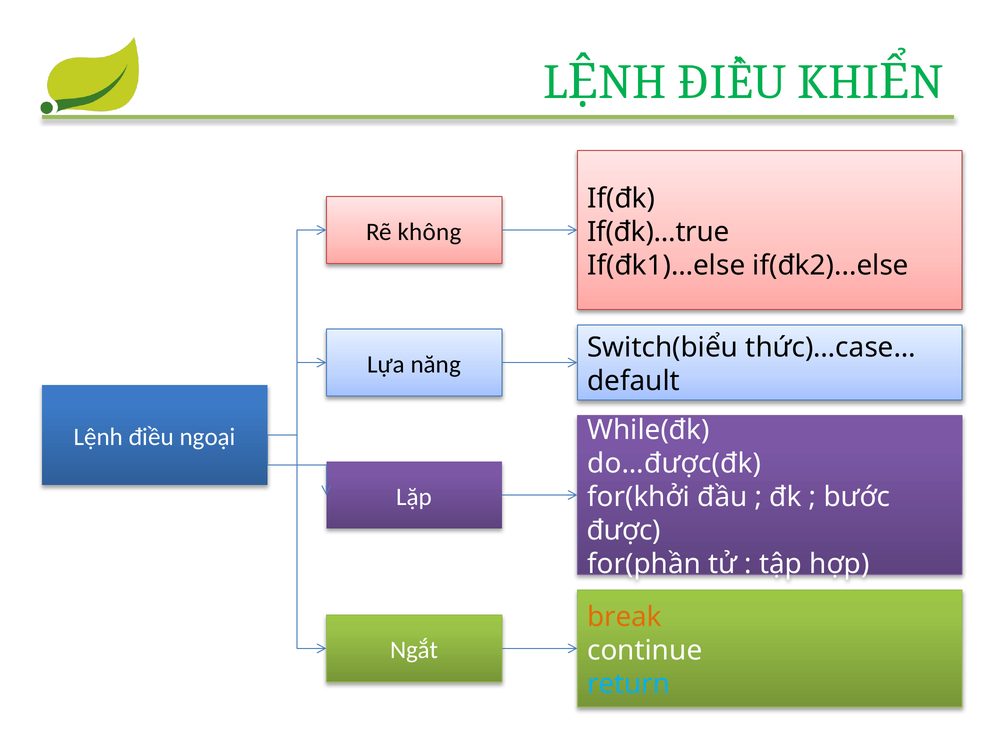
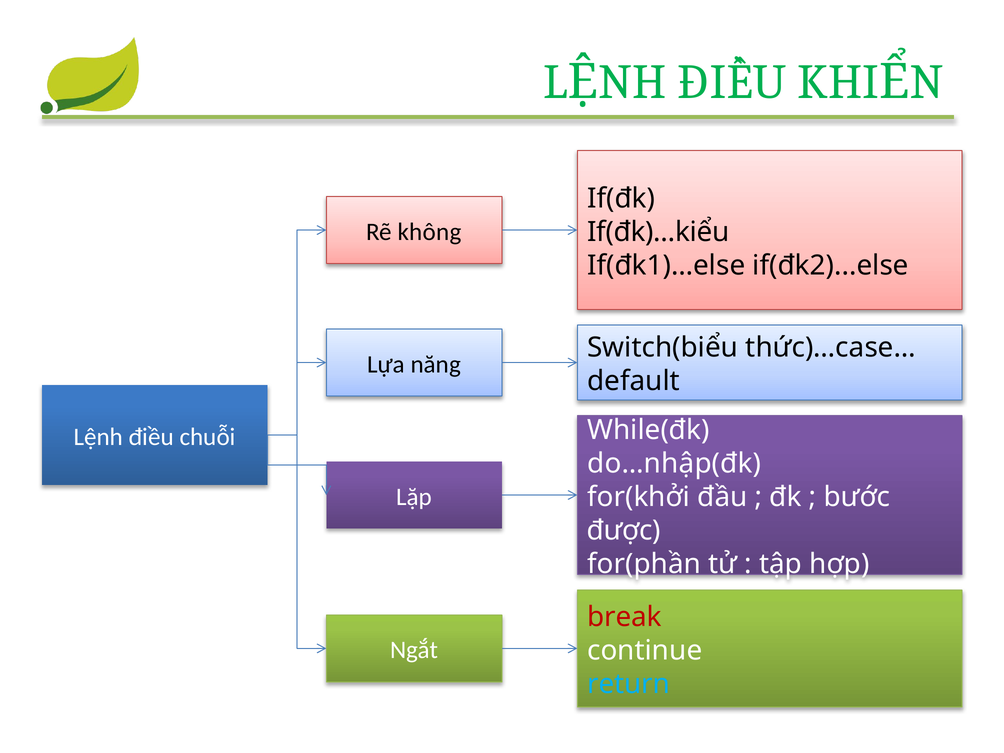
If(đk)…true: If(đk)…true -> If(đk)…kiểu (658, 232)
ngoại: ngoại -> chuỗi (208, 437)
do…được(đk: do…được(đk -> do…nhập(đk (674, 463)
break colour: orange -> red (624, 617)
